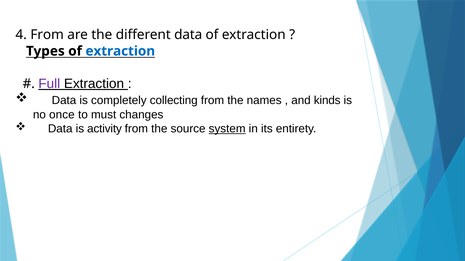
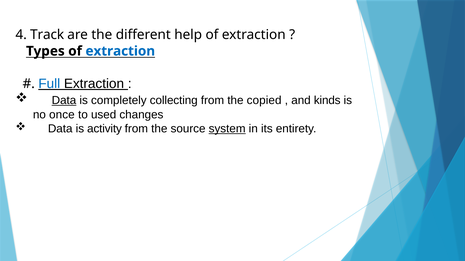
4 From: From -> Track (47, 35)
different data: data -> help (188, 35)
Full colour: purple -> blue (49, 84)
Data underline: none -> present (64, 101)
names: names -> copied (264, 101)
must: must -> used (104, 115)
